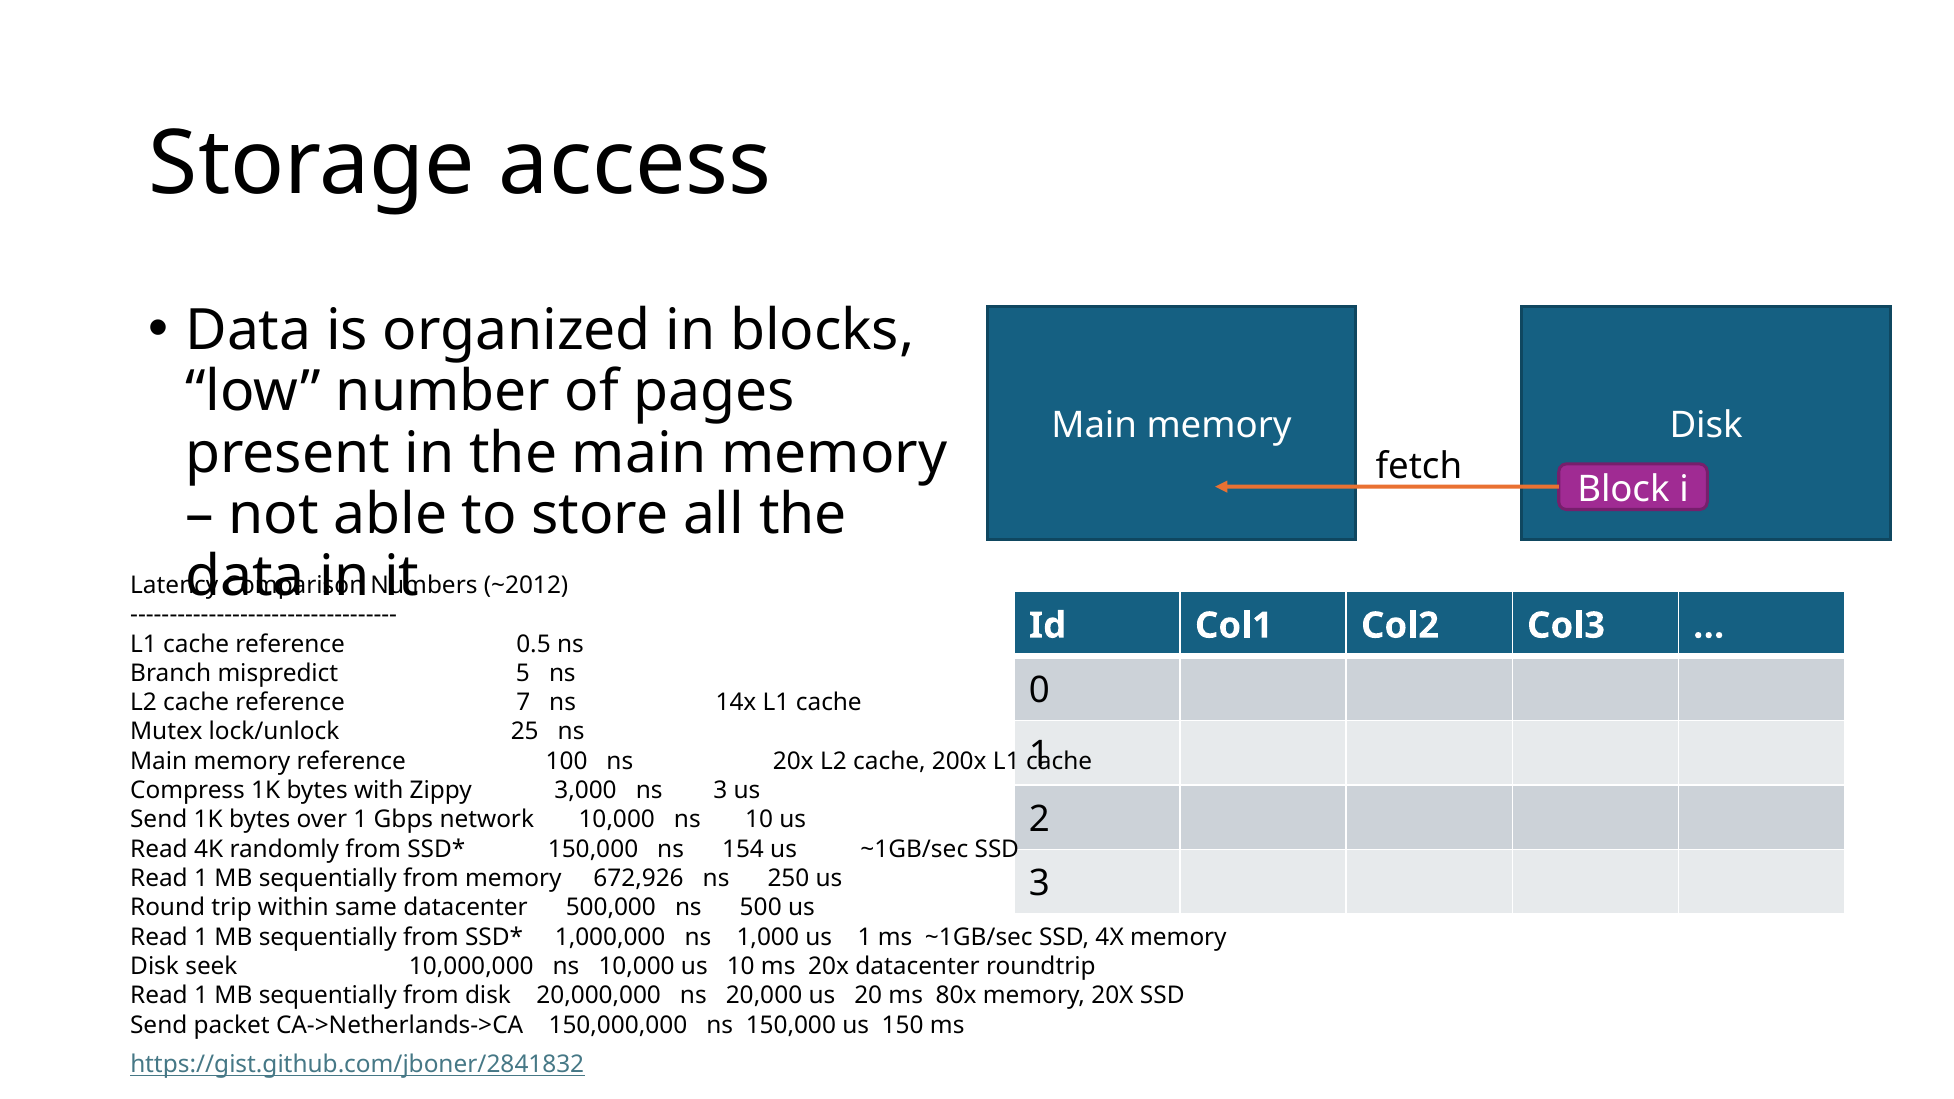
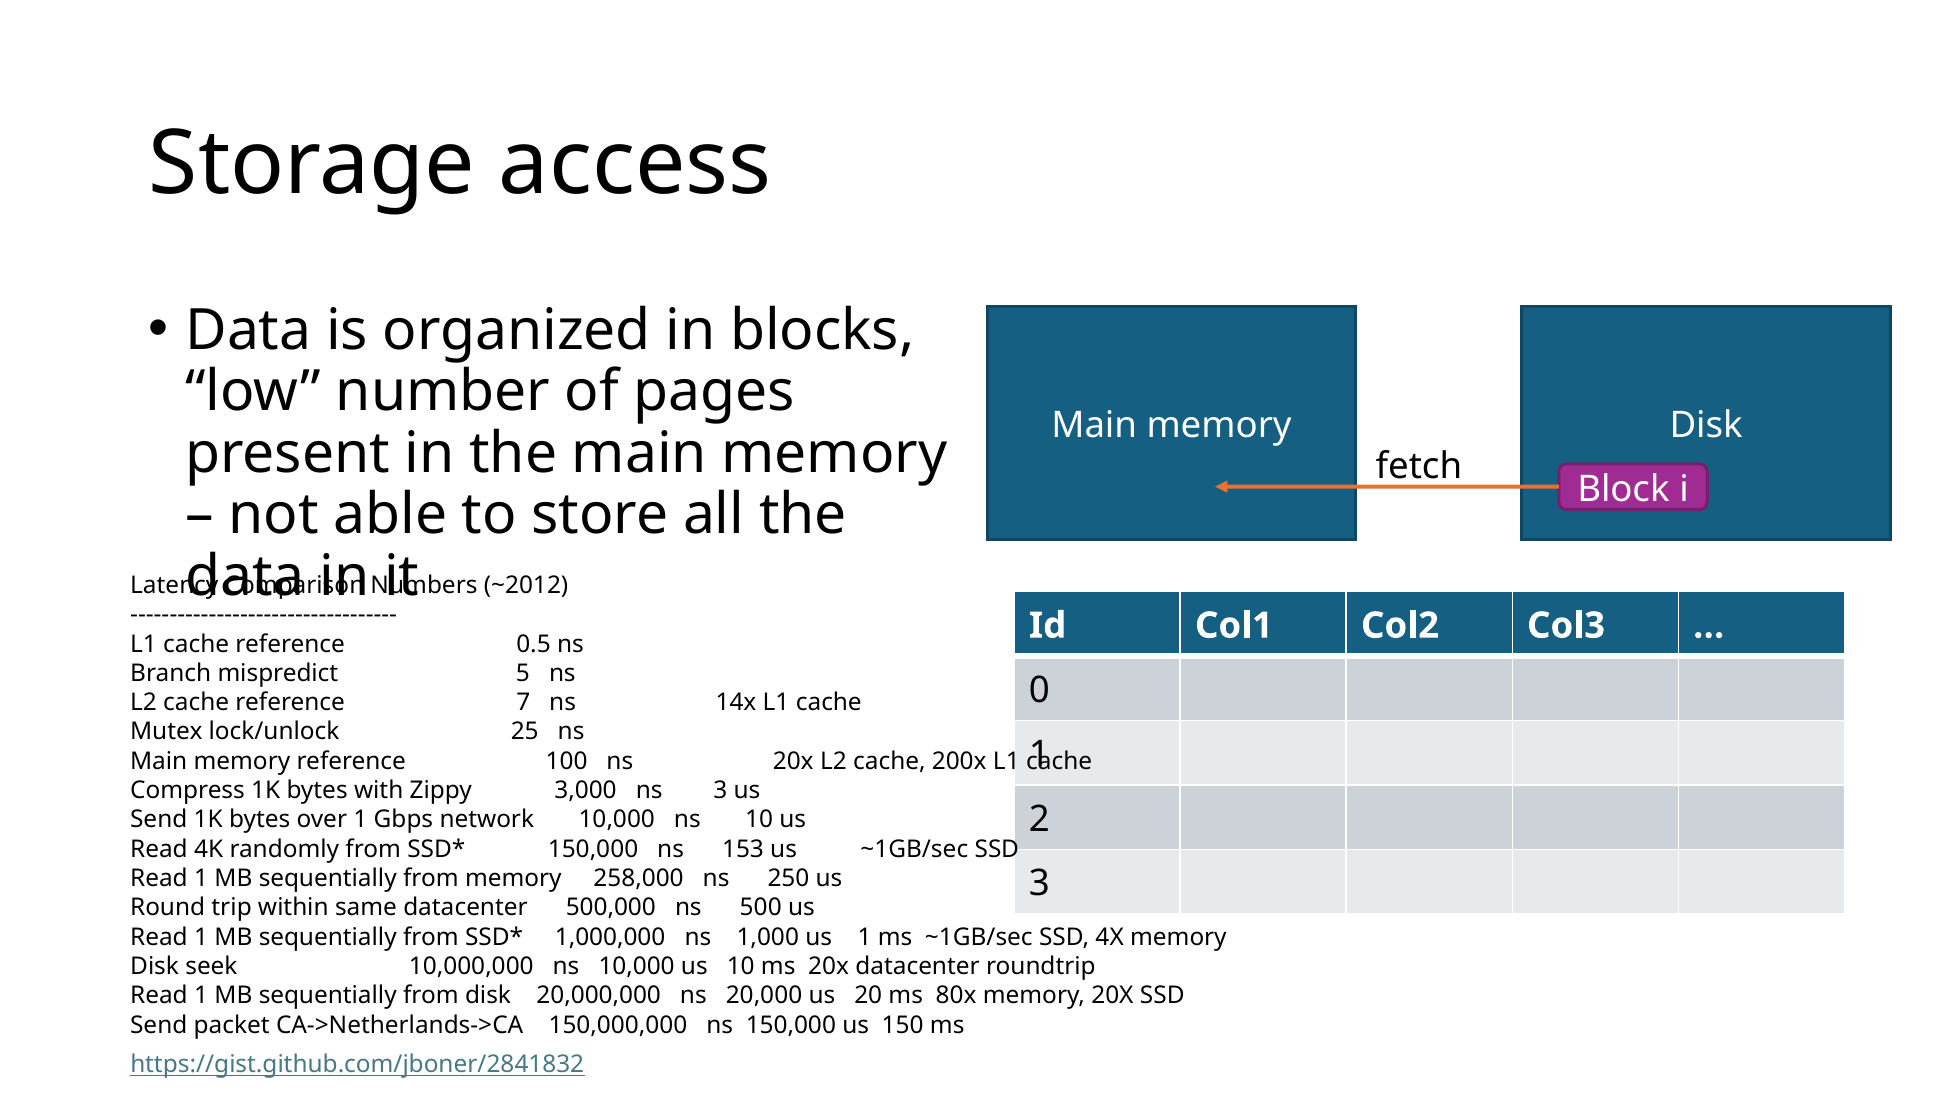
154: 154 -> 153 (743, 849)
672,926: 672,926 -> 258,000 (639, 879)
